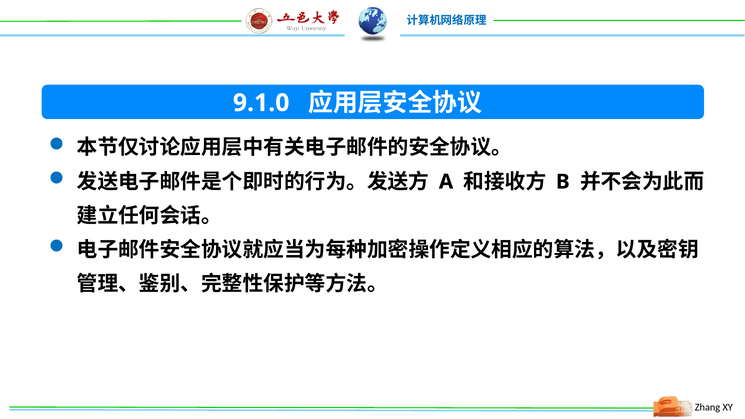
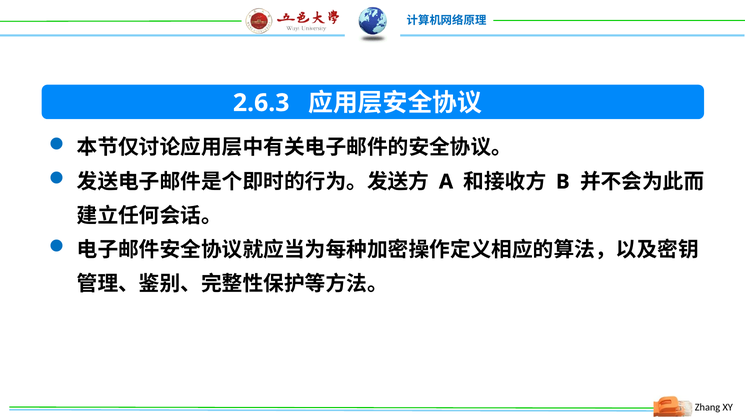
9.1.0: 9.1.0 -> 2.6.3 (261, 103)
